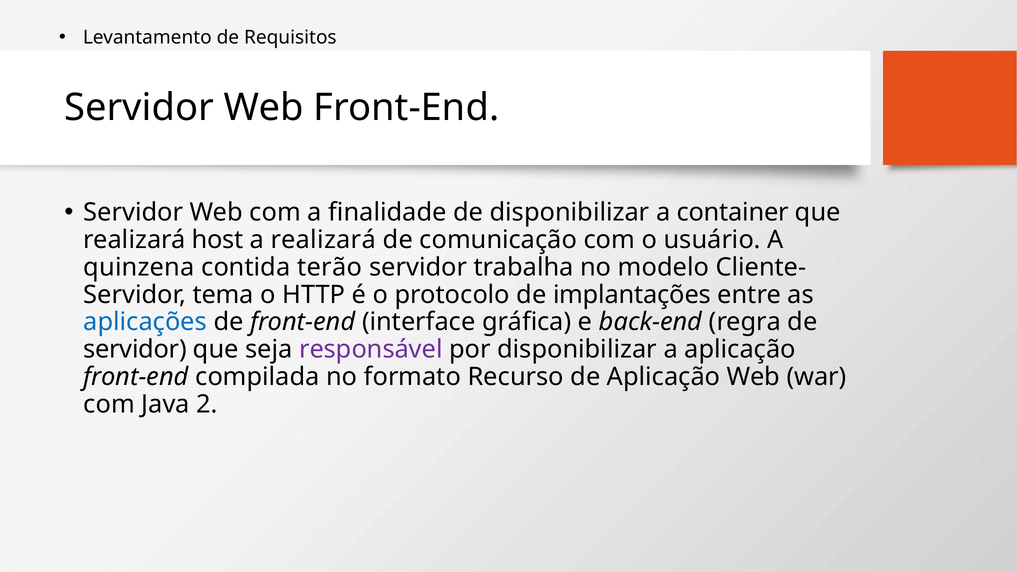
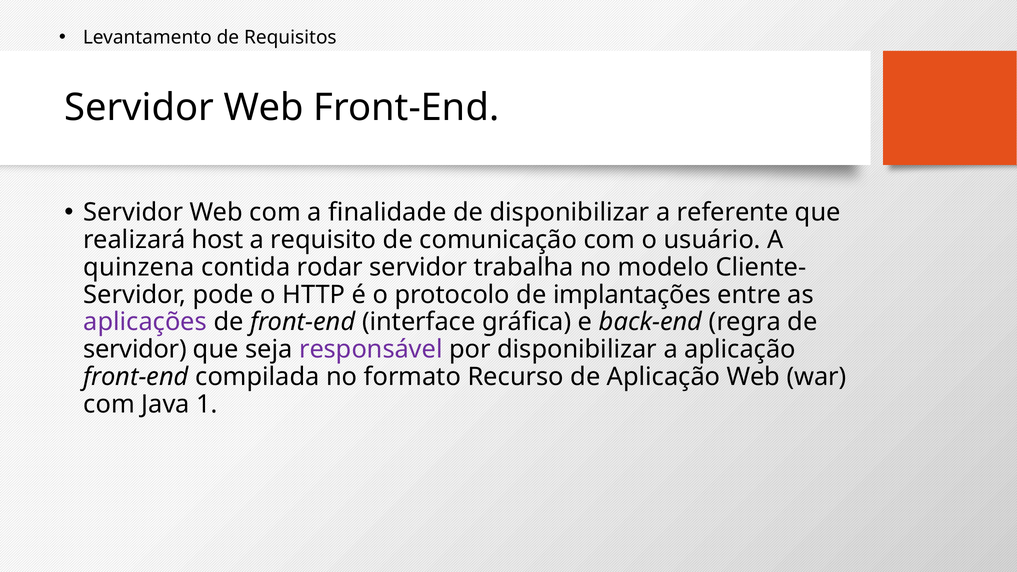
container: container -> referente (733, 212)
a realizará: realizará -> requisito (323, 240)
terão: terão -> rodar (330, 267)
tema: tema -> pode (223, 295)
aplicações colour: blue -> purple (145, 322)
2: 2 -> 1 (207, 404)
